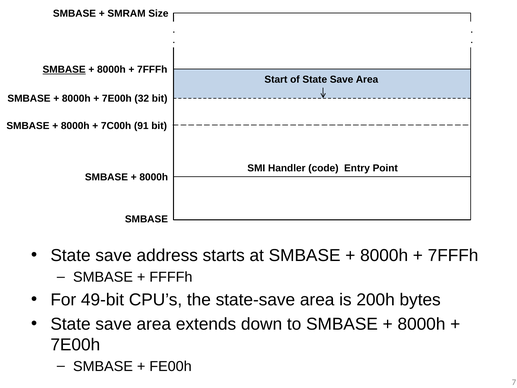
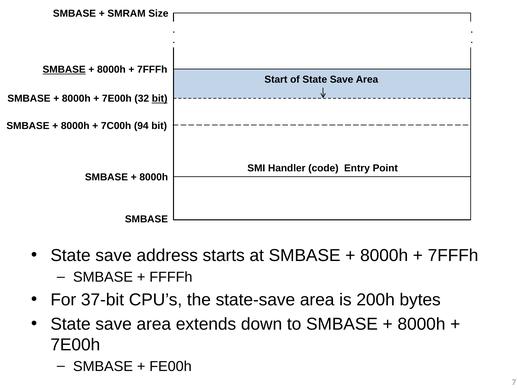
bit underline: none -> present (160, 99)
91: 91 -> 94 (141, 126)
49-bit: 49-bit -> 37-bit (103, 300)
